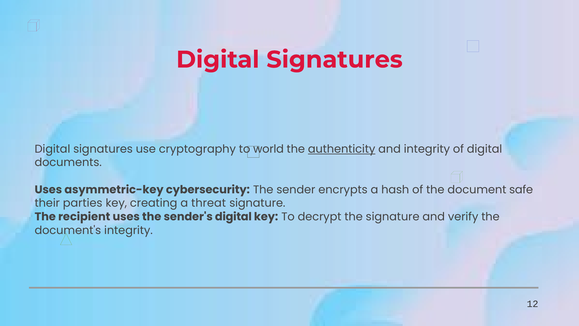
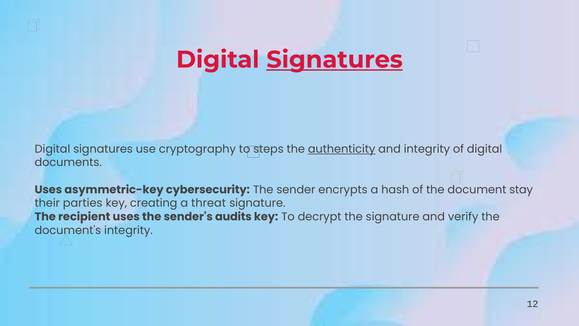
Signatures underline: none -> present (335, 60)
world: world -> steps (268, 149)
safe: safe -> stay (521, 190)
sender's digital: digital -> audits (233, 217)
